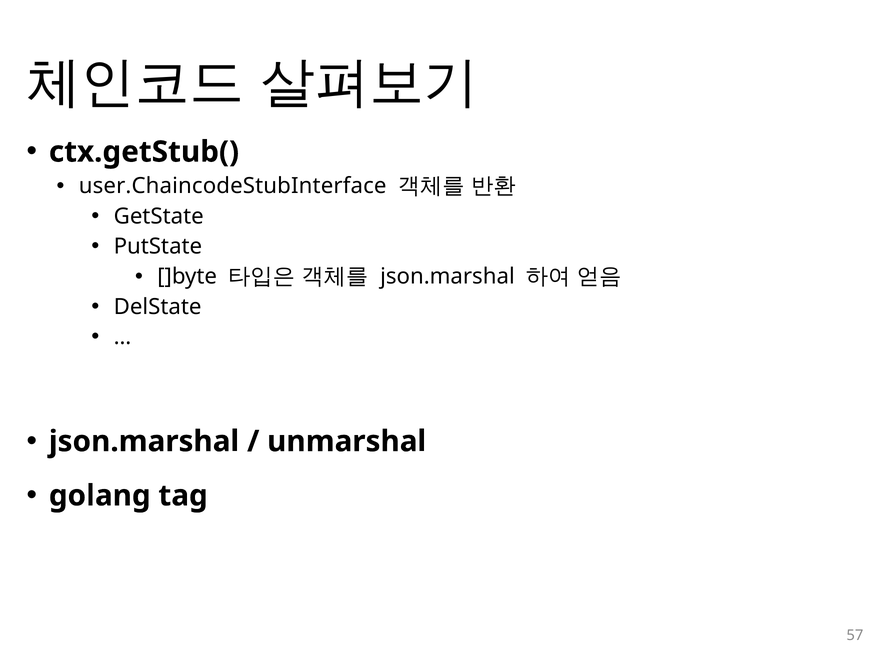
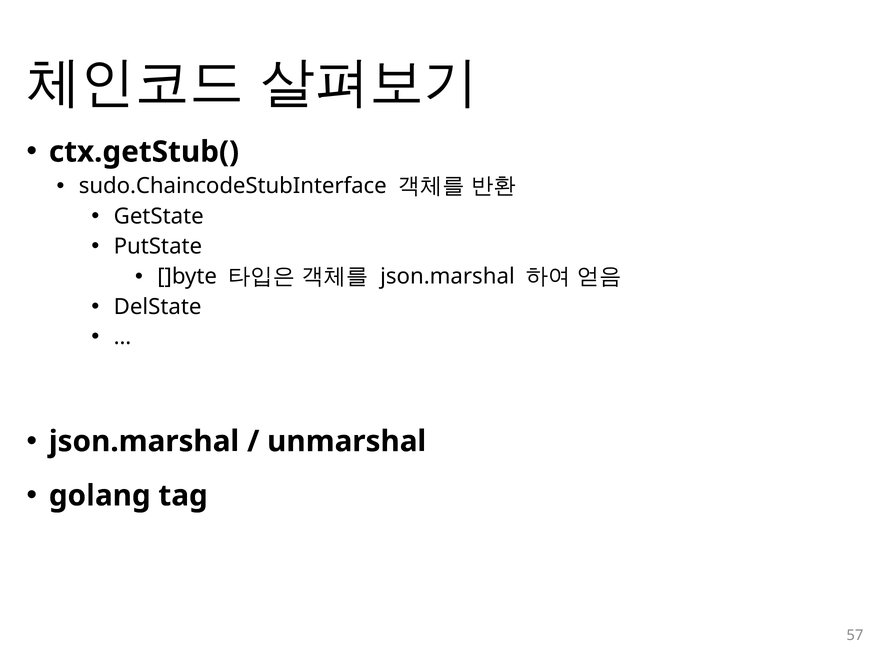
user.ChaincodeStubInterface: user.ChaincodeStubInterface -> sudo.ChaincodeStubInterface (233, 186)
